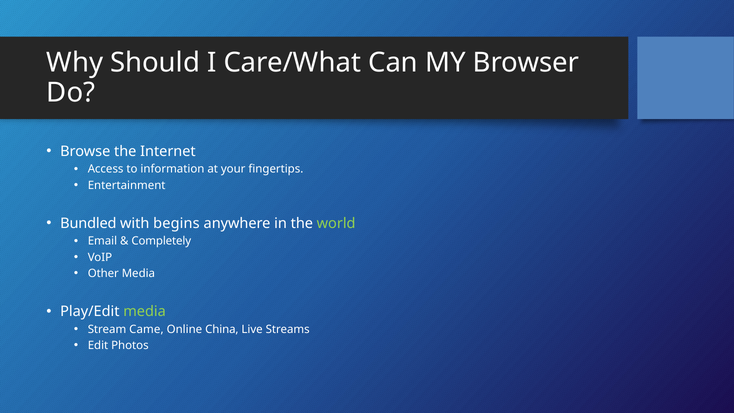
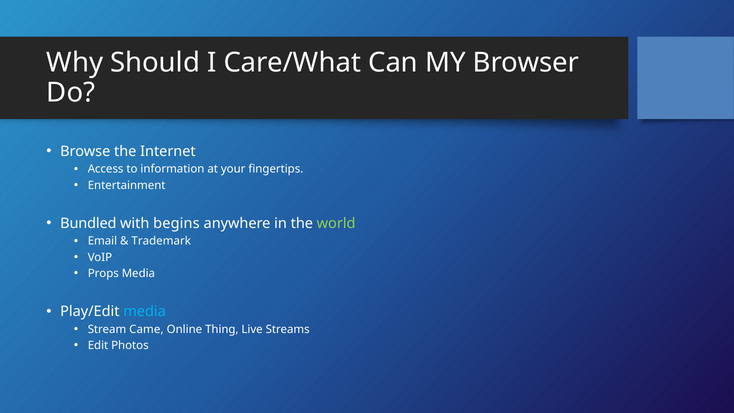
Completely: Completely -> Trademark (161, 241)
Other: Other -> Props (103, 273)
media colour: light green -> light blue (145, 311)
China: China -> Thing (222, 329)
